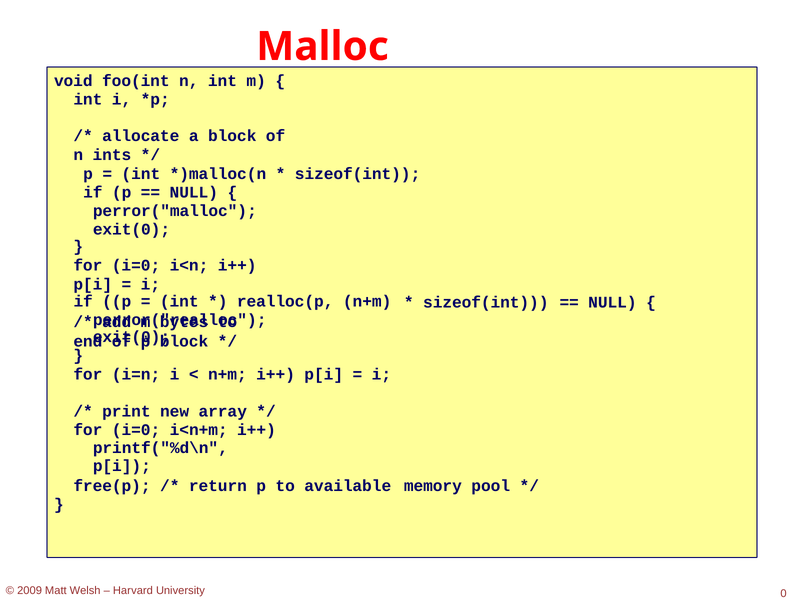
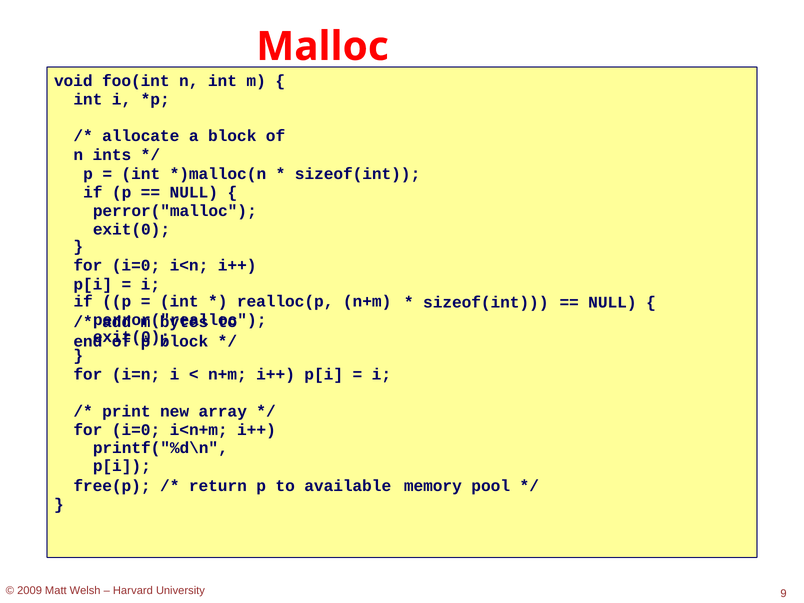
0: 0 -> 9 (784, 593)
